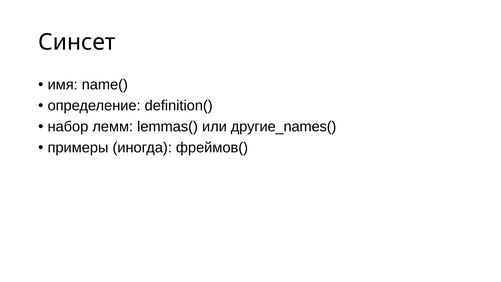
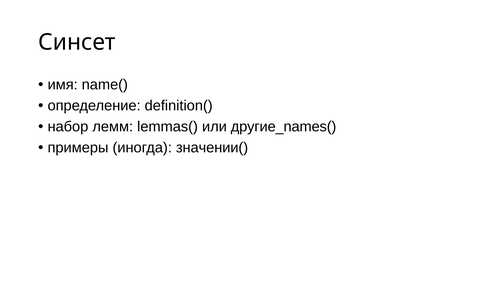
фреймов(: фреймов( -> значении( (212, 148)
